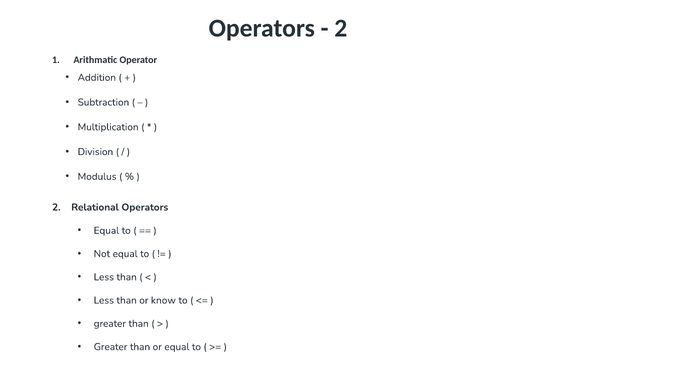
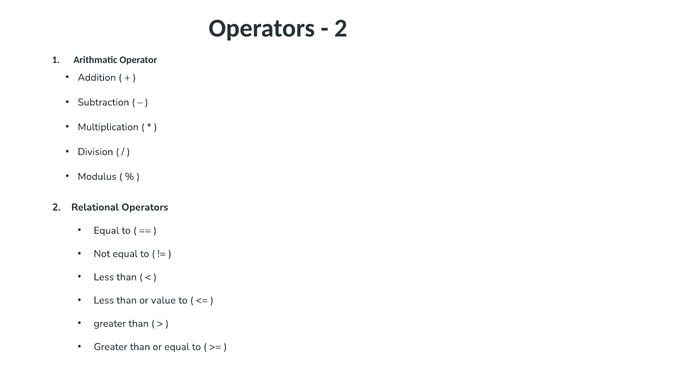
know: know -> value (163, 300)
